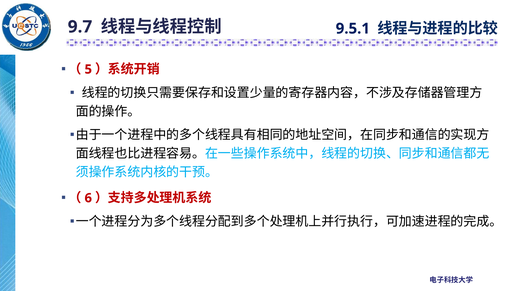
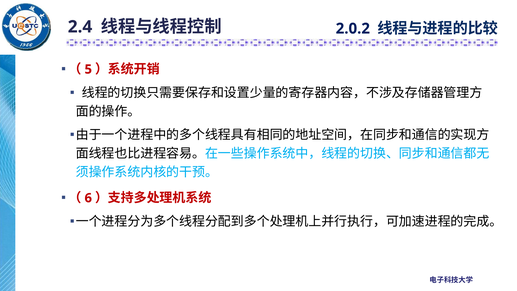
9.7: 9.7 -> 2.4 (80, 27)
9.5.1: 9.5.1 -> 2.0.2 (353, 29)
